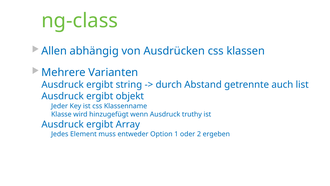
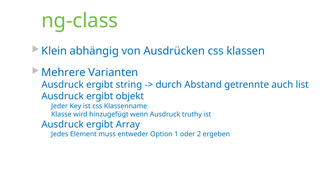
Allen: Allen -> Klein (54, 51)
